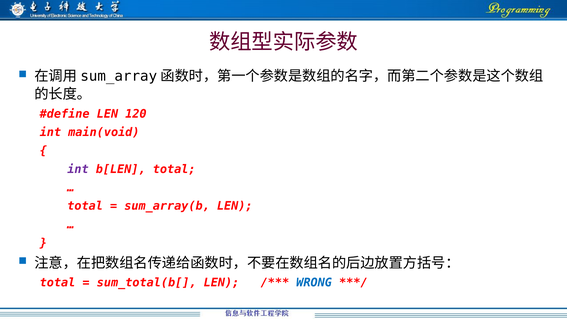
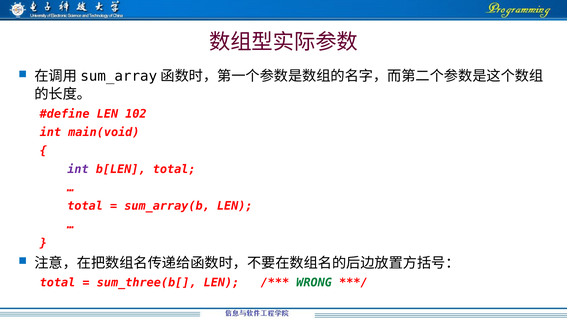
120: 120 -> 102 (136, 114)
sum_total(b[: sum_total(b[ -> sum_three(b[ (147, 283)
WRONG colour: blue -> green (314, 283)
